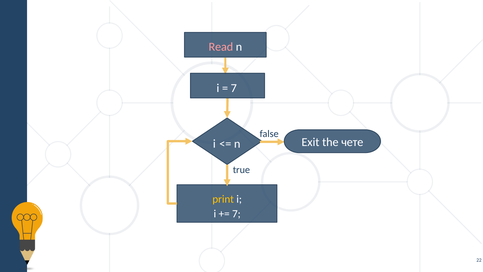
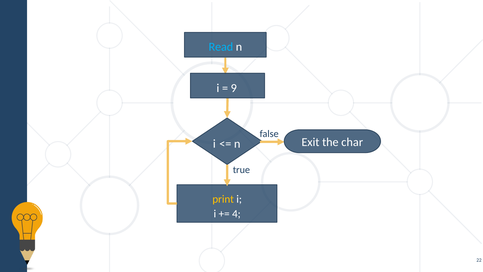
Read colour: pink -> light blue (221, 47)
7: 7 -> 9 (234, 88)
чете: чете -> char (352, 142)
7: 7 -> 4 (236, 214)
